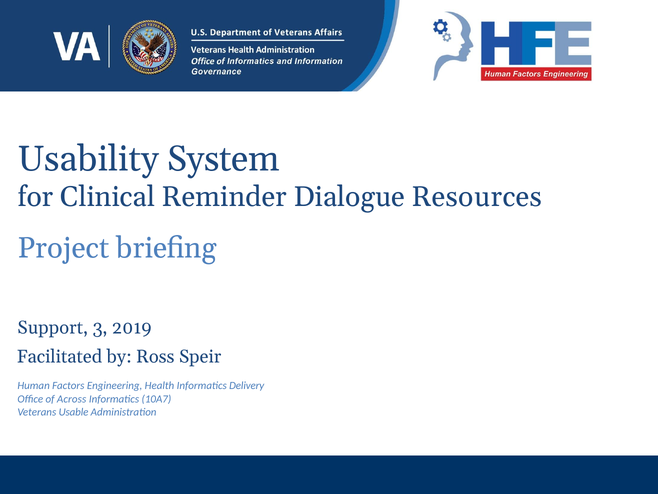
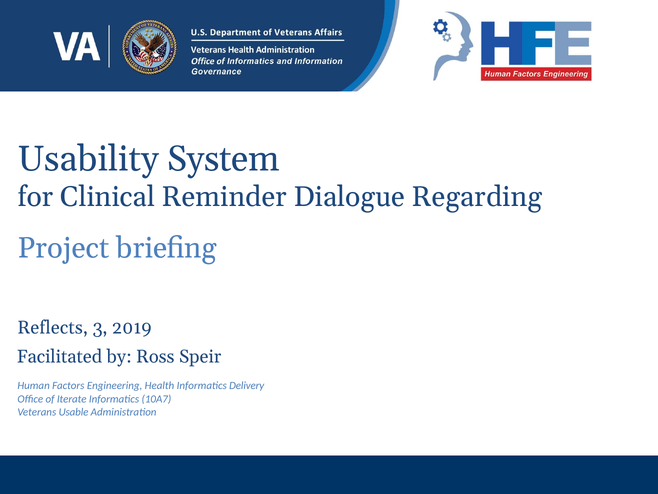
Resources: Resources -> Regarding (477, 197)
Support: Support -> Reflects (53, 327)
Across: Across -> Iterate (72, 399)
